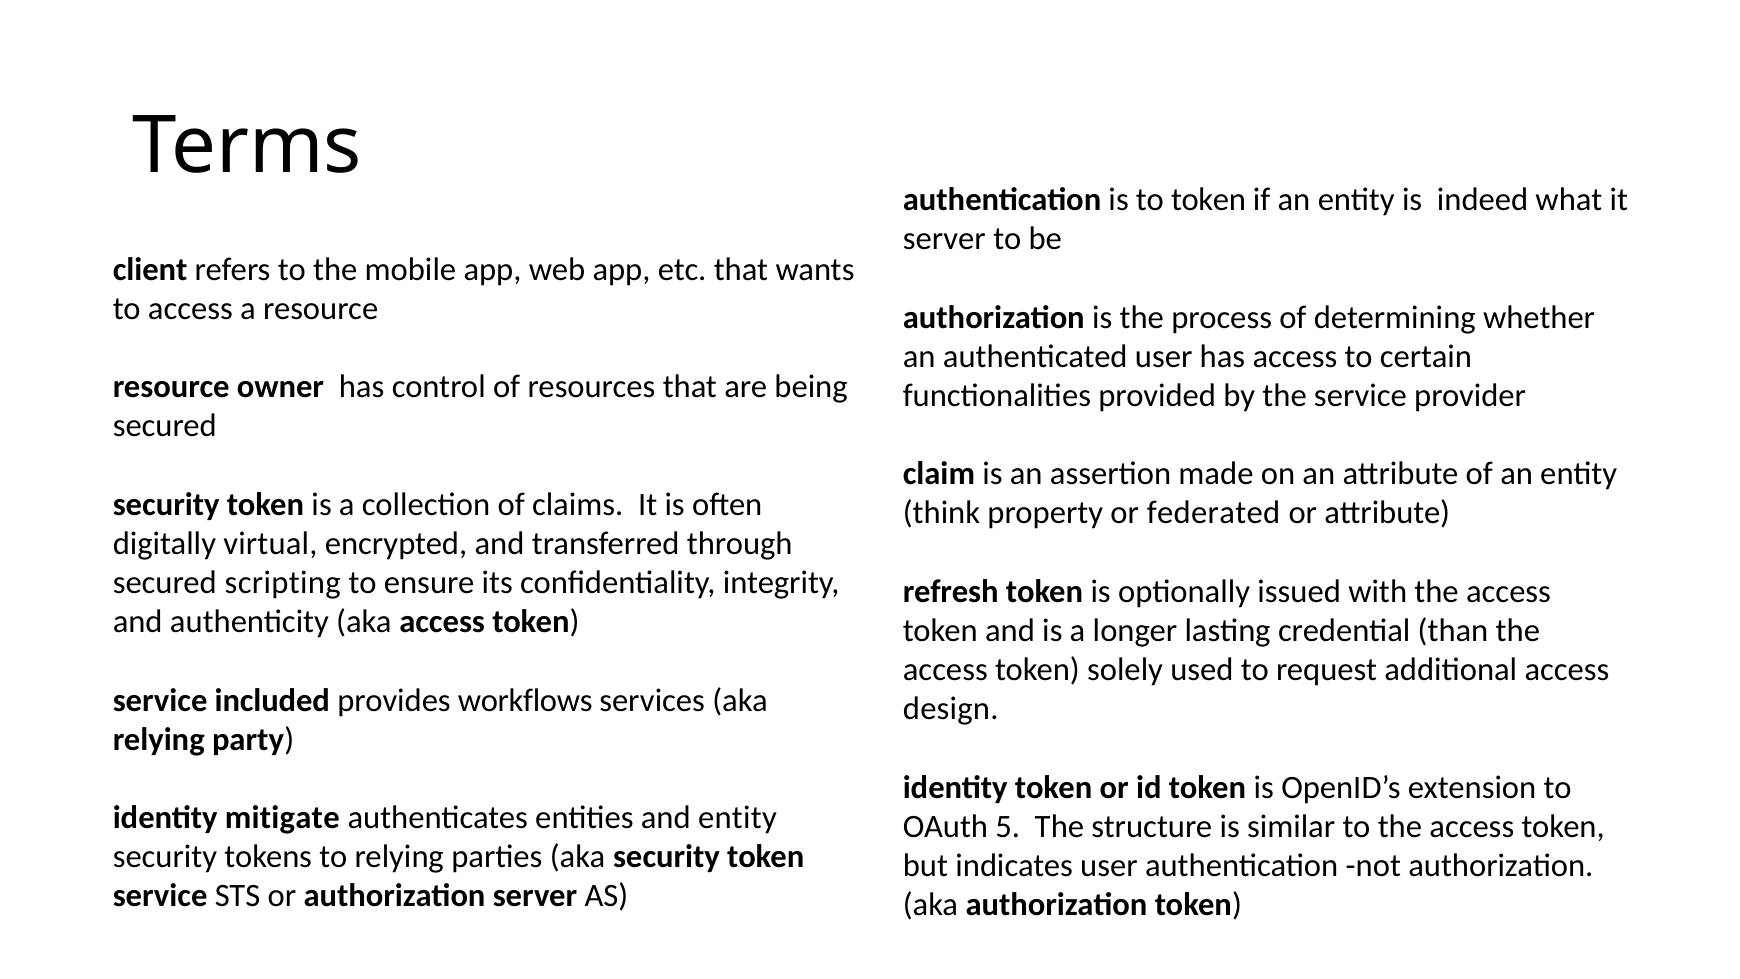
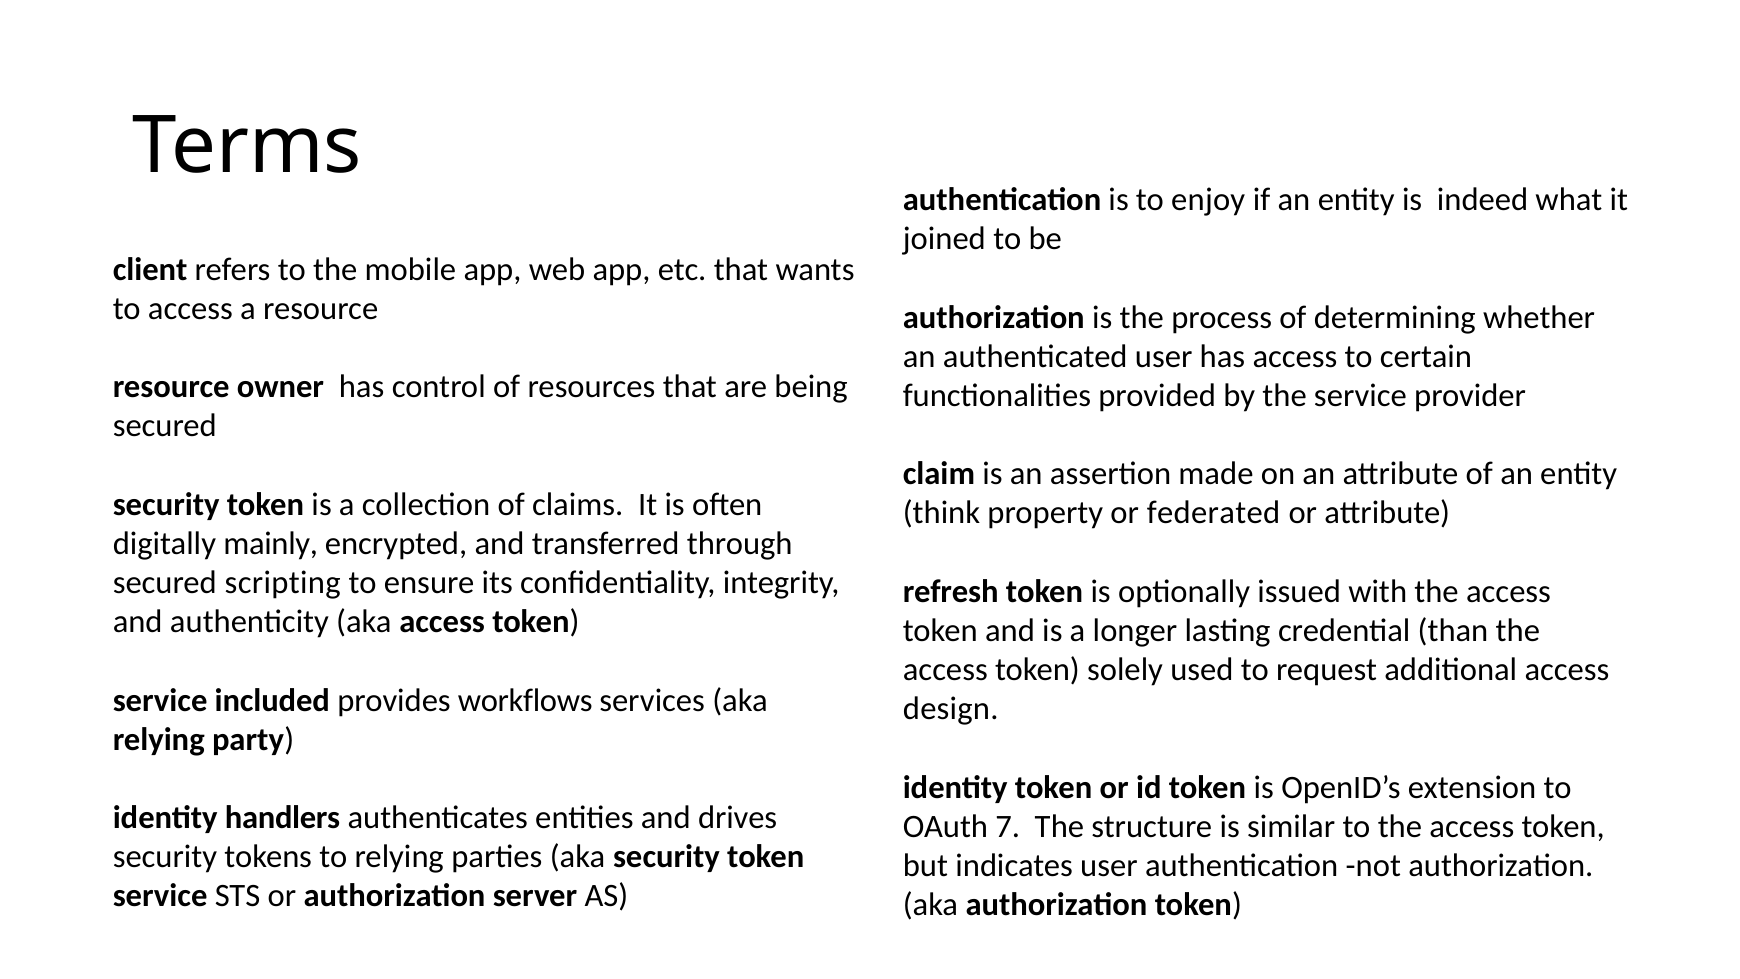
to token: token -> enjoy (1208, 200)
server: server -> joined (944, 239)
virtual: virtual -> mainly (271, 544)
mitigate: mitigate -> handlers (283, 818)
and entity: entity -> drives (738, 818)
5: 5 -> 7 (1008, 826)
